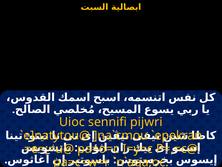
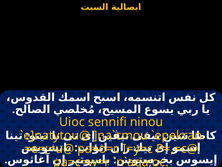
pijwri: pijwri -> ninou (146, 122)
